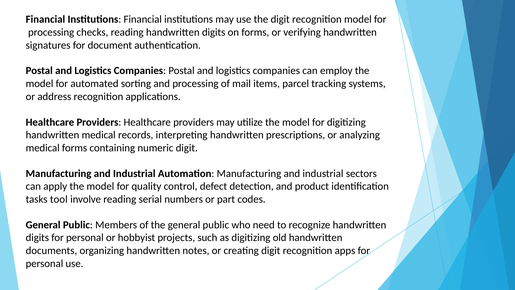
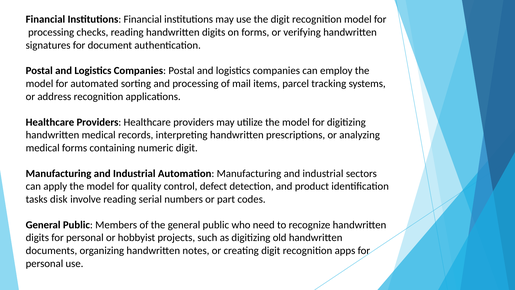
tool: tool -> disk (59, 199)
